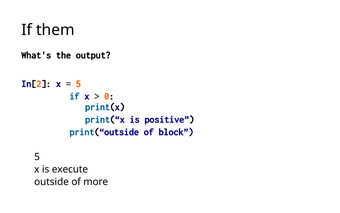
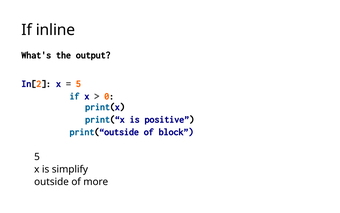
them: them -> inline (56, 30)
execute: execute -> simplify (70, 169)
